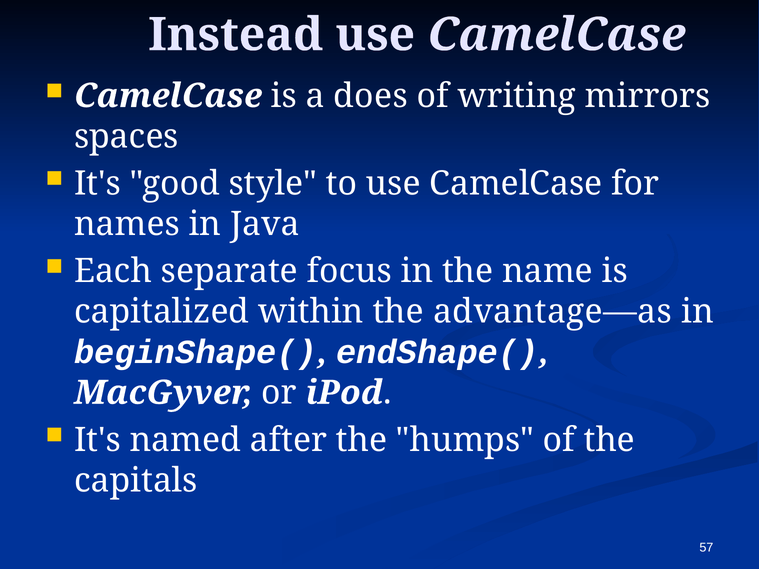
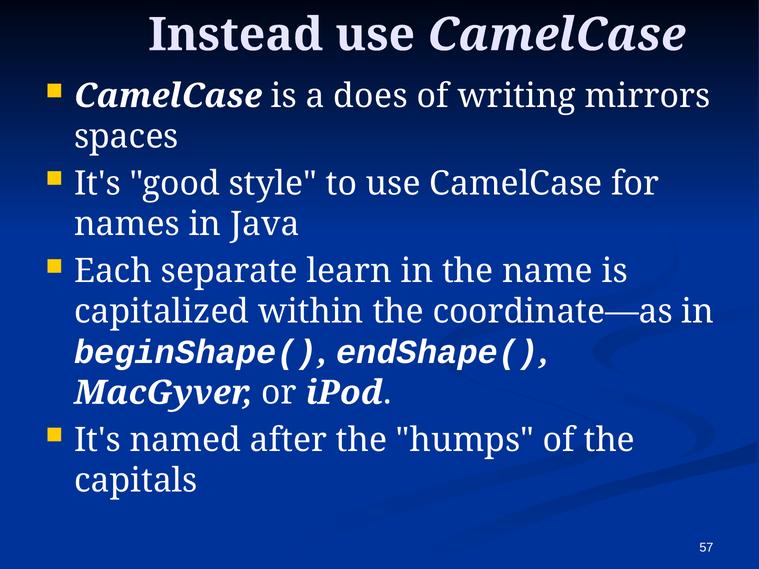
focus: focus -> learn (349, 271)
advantage—as: advantage—as -> coordinate—as (553, 312)
